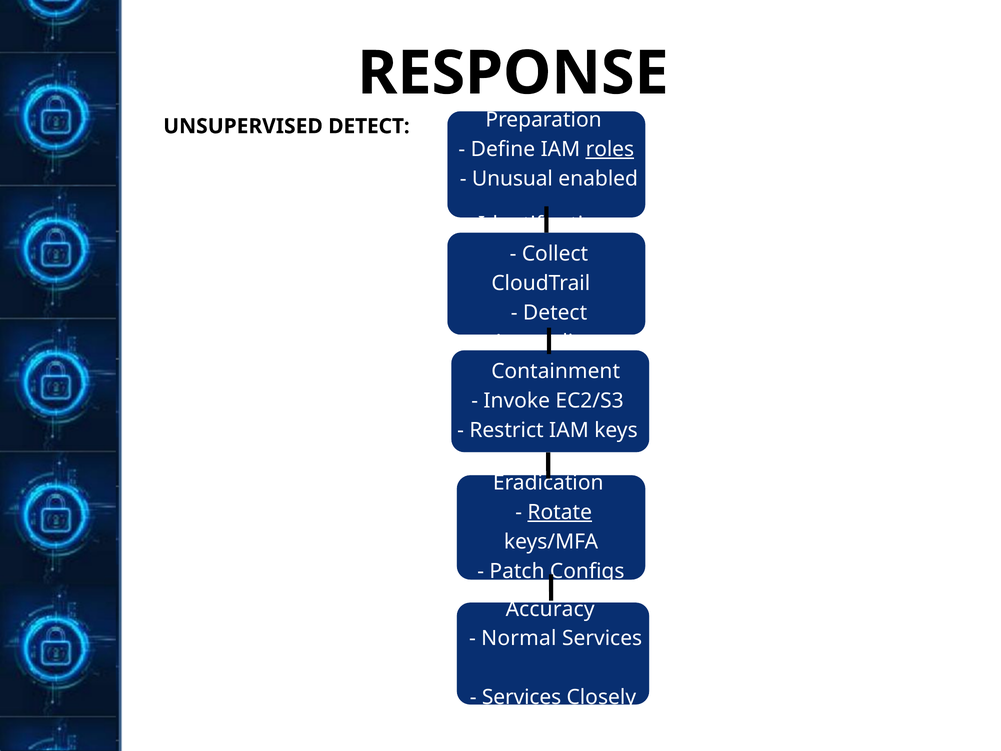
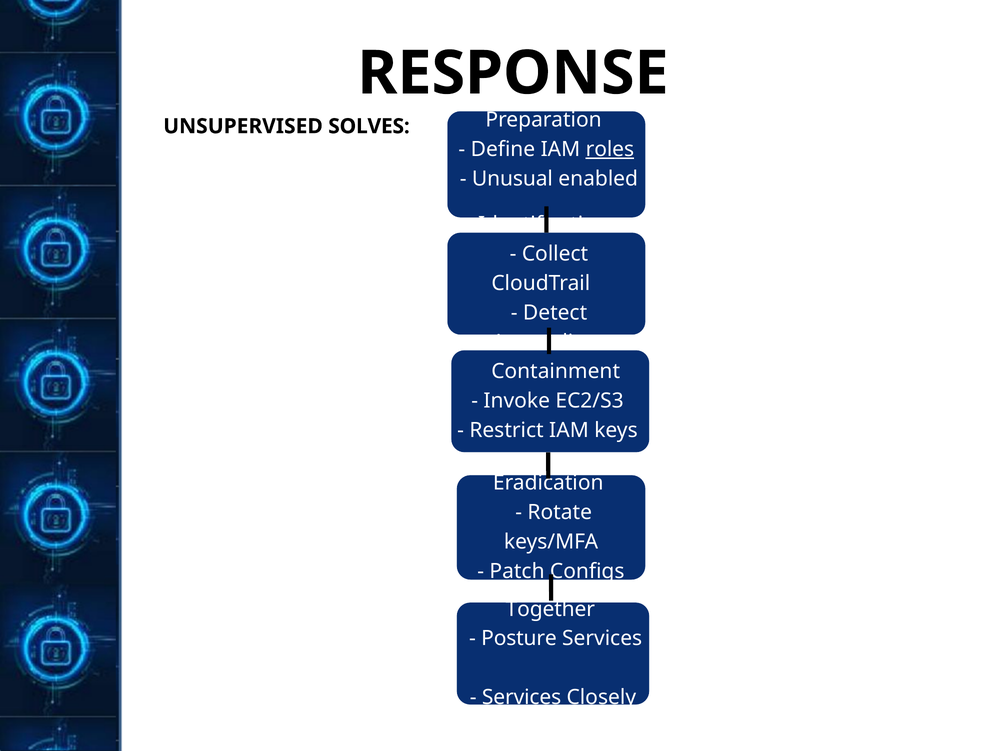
UNSUPERVISED DETECT: DETECT -> SOLVES (369, 126)
Rotate underline: present -> none (560, 512)
Accuracy: Accuracy -> Together (550, 609)
Normal: Normal -> Posture (519, 638)
